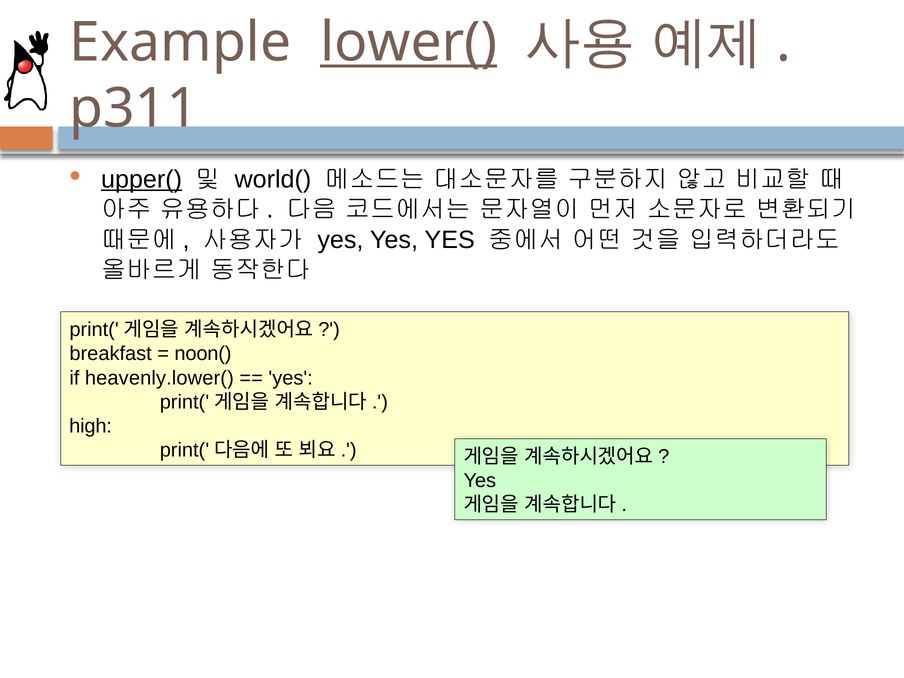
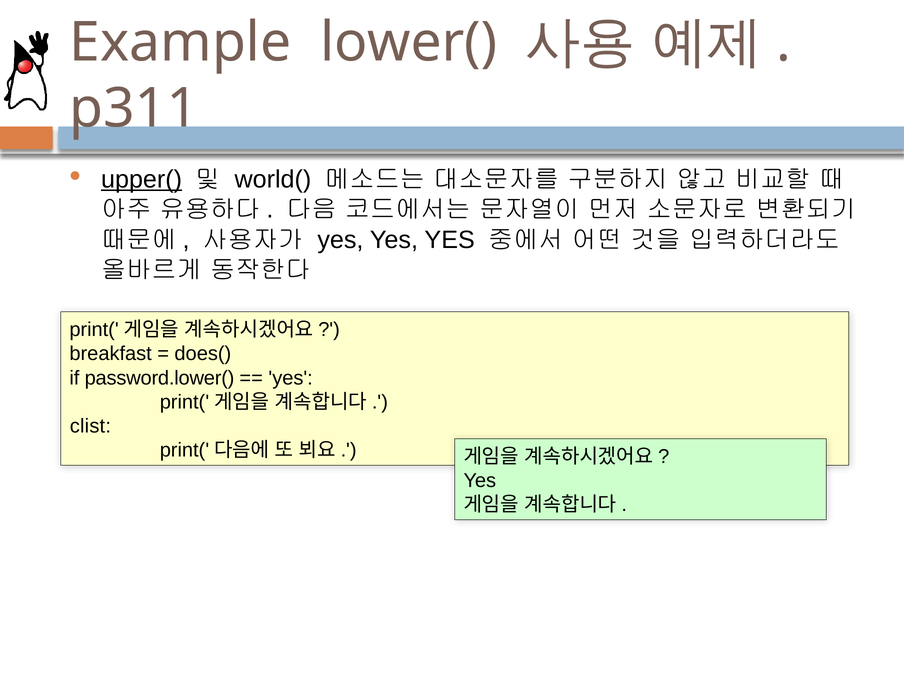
lower( underline: present -> none (409, 42)
noon(: noon( -> does( (203, 354)
heavenly.lower(: heavenly.lower( -> password.lower( (160, 378)
high: high -> clist (90, 426)
